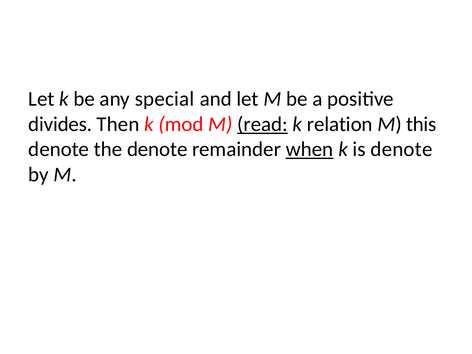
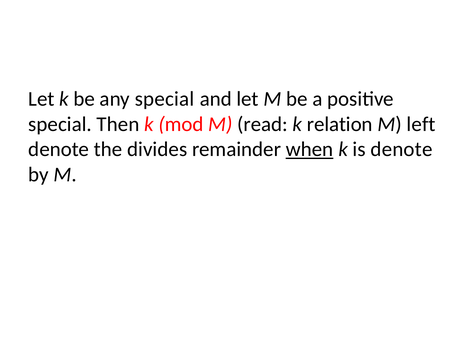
divides: divides -> special (60, 124)
read underline: present -> none (263, 124)
this: this -> left (421, 124)
the denote: denote -> divides (157, 149)
